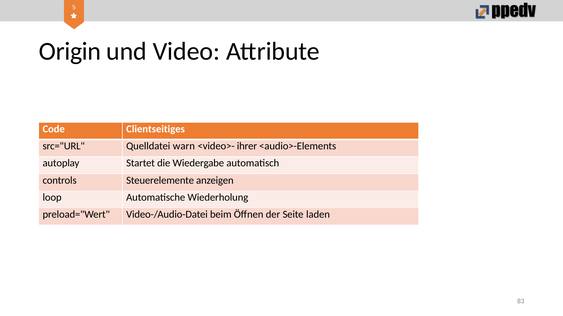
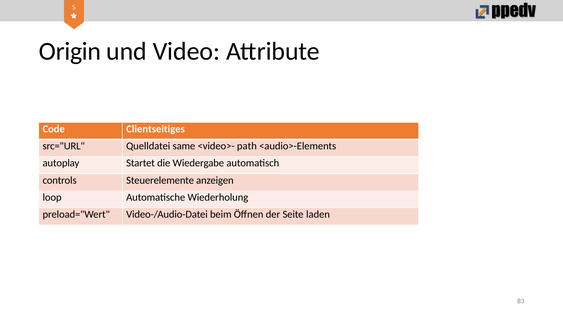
warn: warn -> same (184, 146)
ihrer: ihrer -> path (247, 146)
